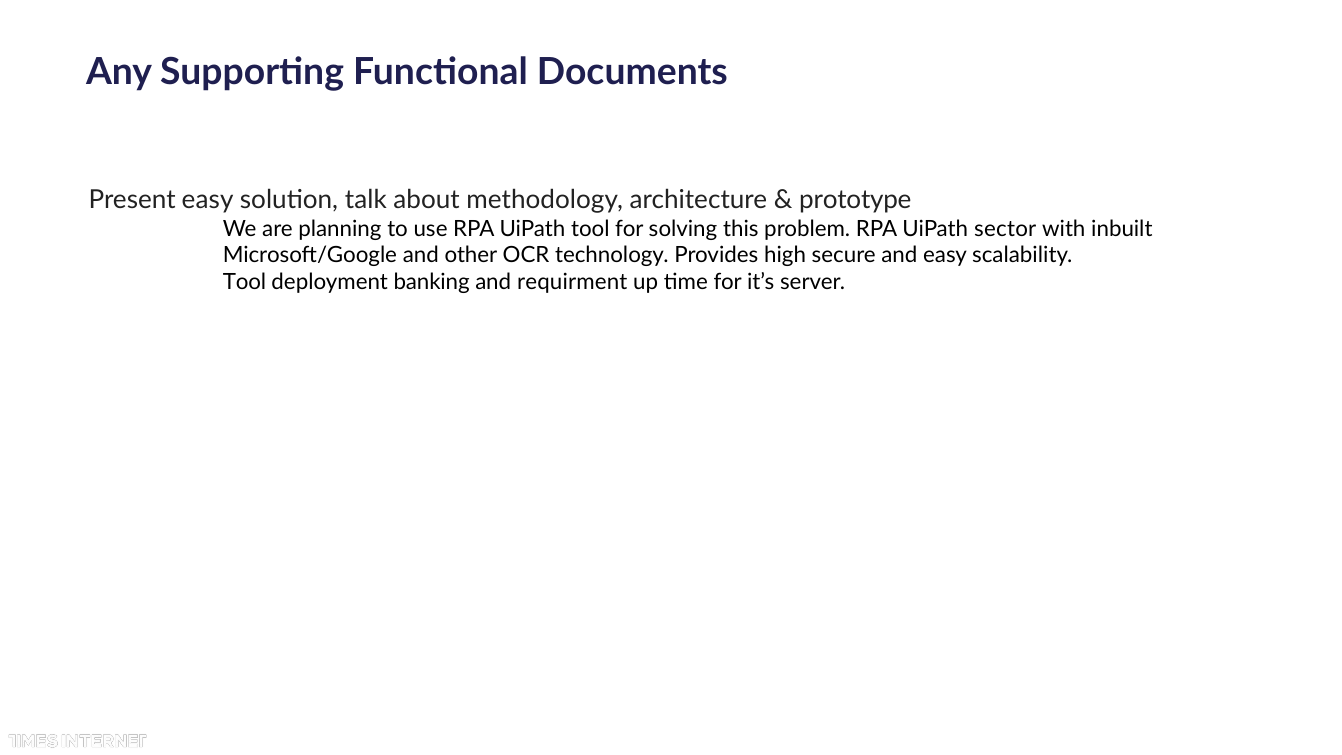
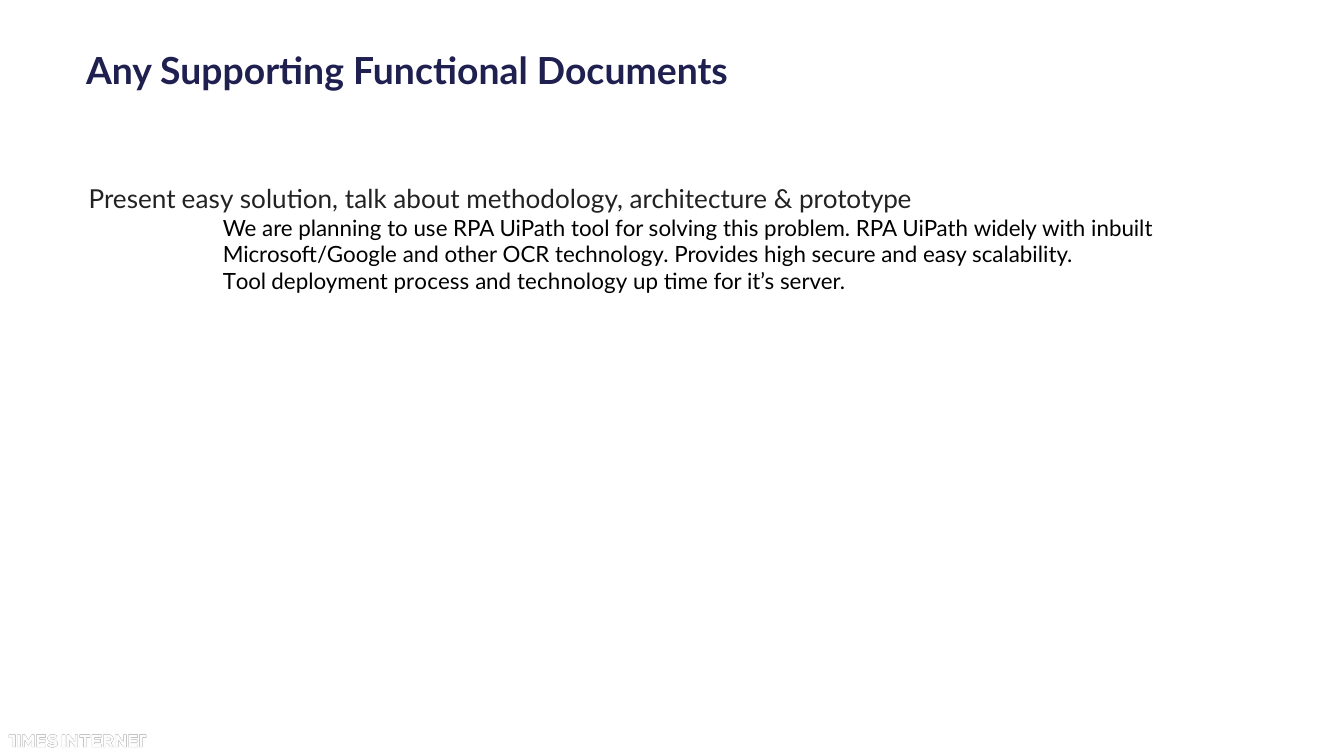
sector: sector -> widely (1005, 229)
banking: banking -> process (432, 282)
and requirment: requirment -> technology (572, 282)
